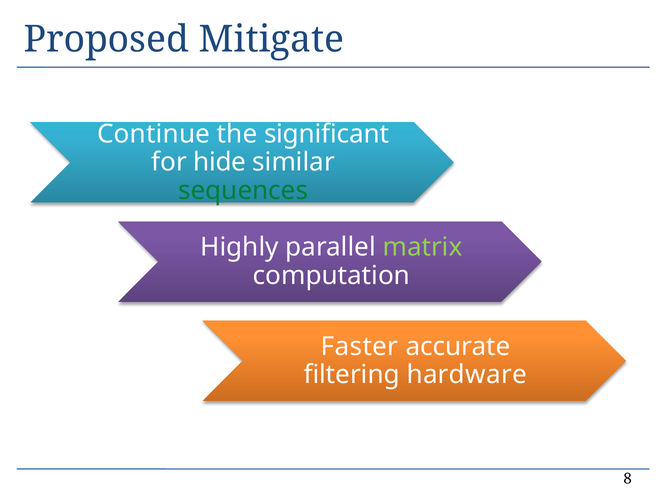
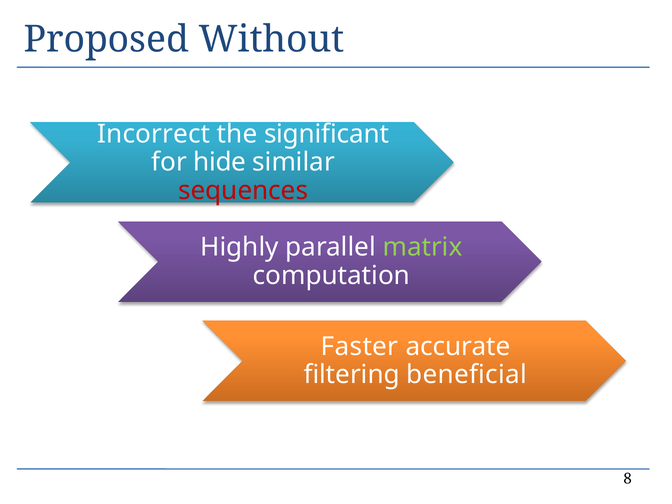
Mitigate: Mitigate -> Without (272, 40)
Continue: Continue -> Incorrect (154, 134)
sequences colour: green -> red (243, 190)
hardware: hardware -> beneficial (467, 375)
